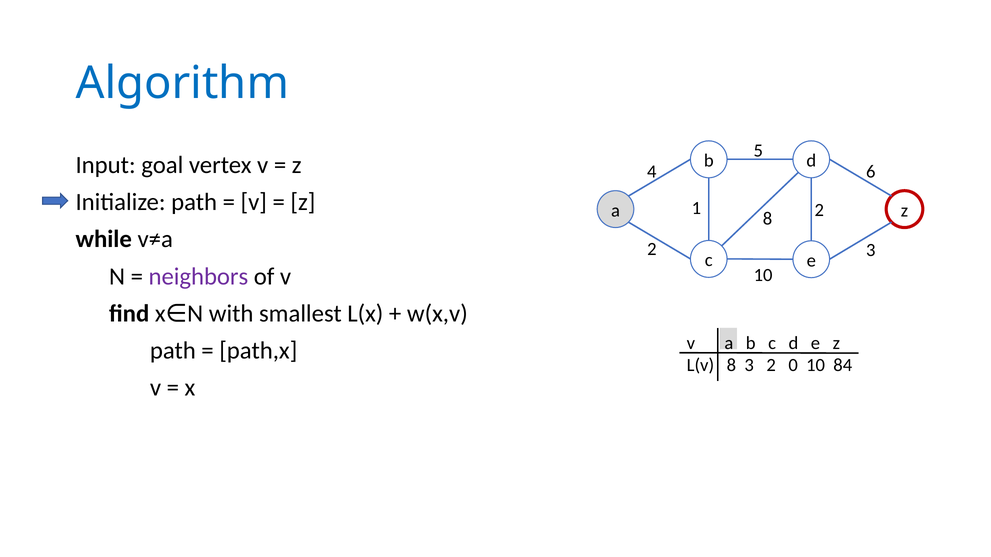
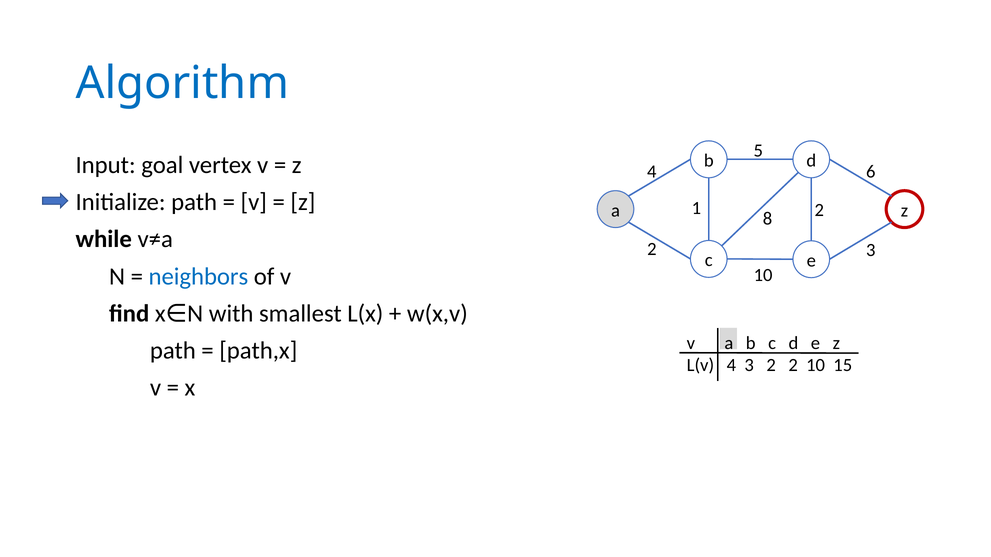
neighbors colour: purple -> blue (198, 277)
L(v 8: 8 -> 4 (731, 365)
2 0: 0 -> 2 (793, 365)
84: 84 -> 15 (843, 365)
